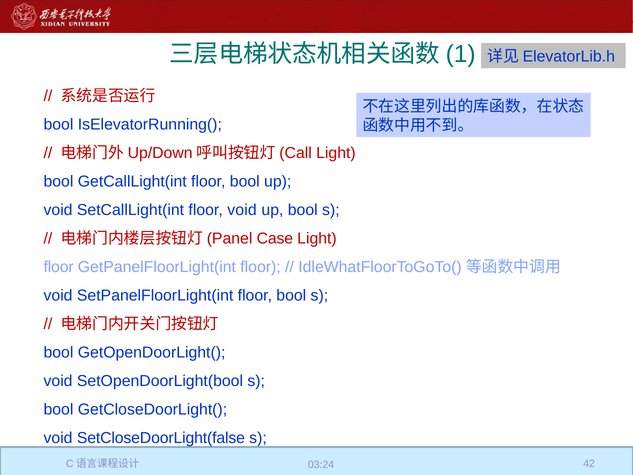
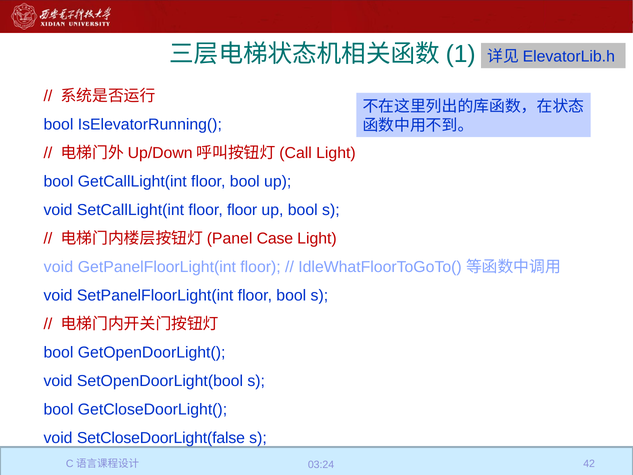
floor void: void -> floor (242, 210)
floor: floor -> void (58, 267)
